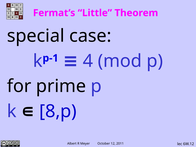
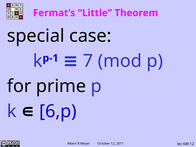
4: 4 -> 7 (88, 61)
8,p: 8,p -> 6,p (58, 111)
